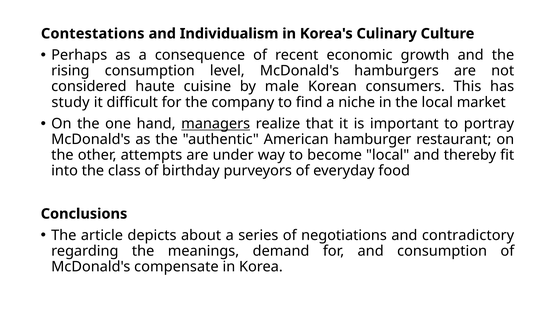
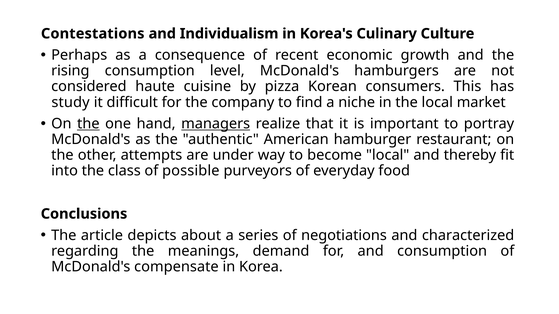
male: male -> pizza (282, 87)
the underline: none -> present (88, 124)
birthday: birthday -> possible (191, 171)
contradictory: contradictory -> characterized (468, 236)
